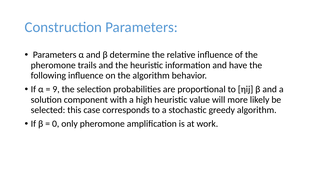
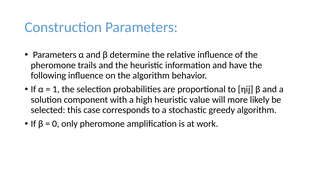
9: 9 -> 1 (56, 89)
